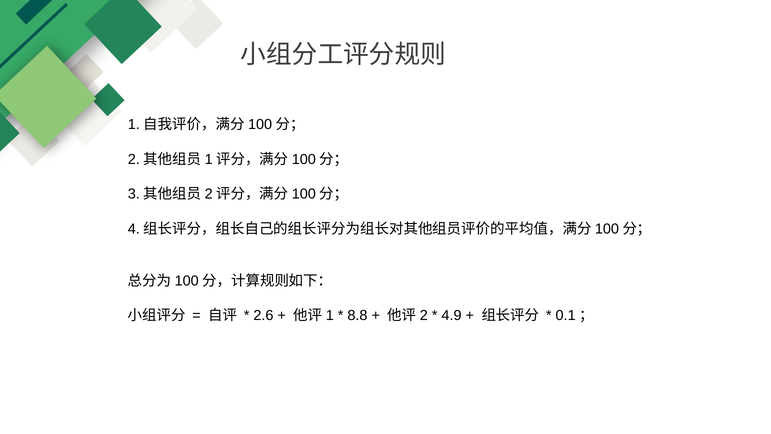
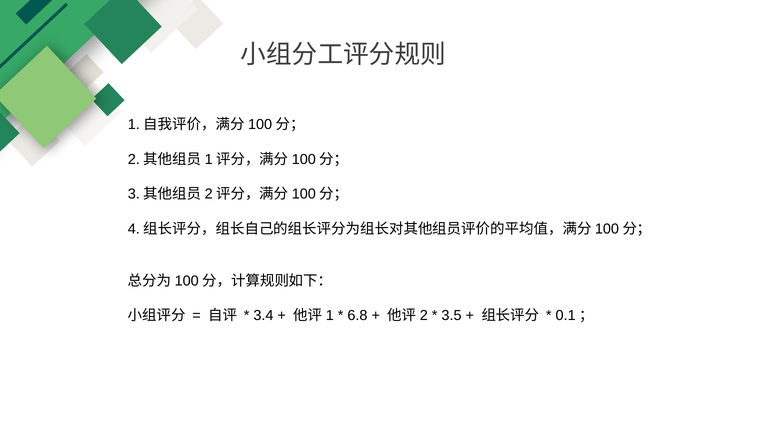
2.6: 2.6 -> 3.4 (263, 315)
8.8: 8.8 -> 6.8 (357, 315)
4.9: 4.9 -> 3.5 (452, 315)
